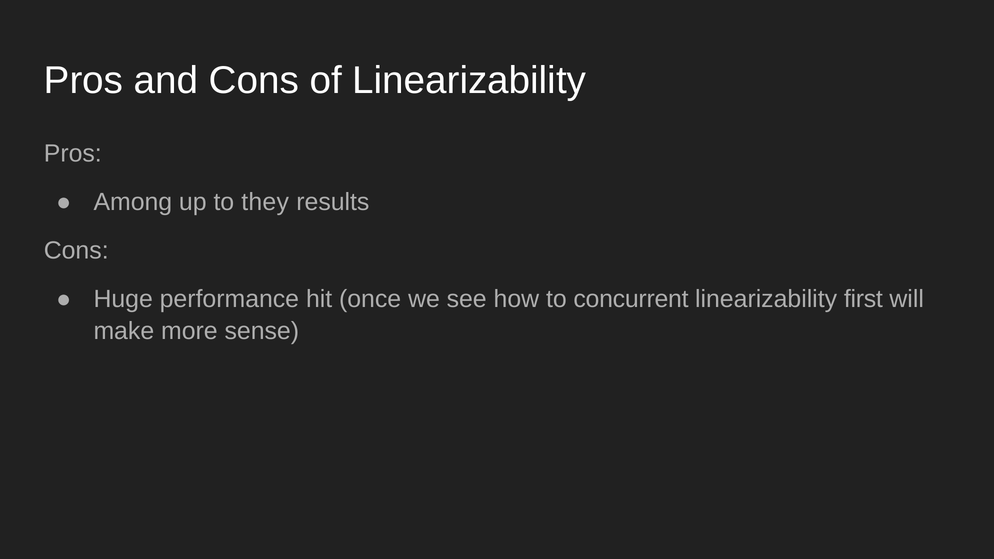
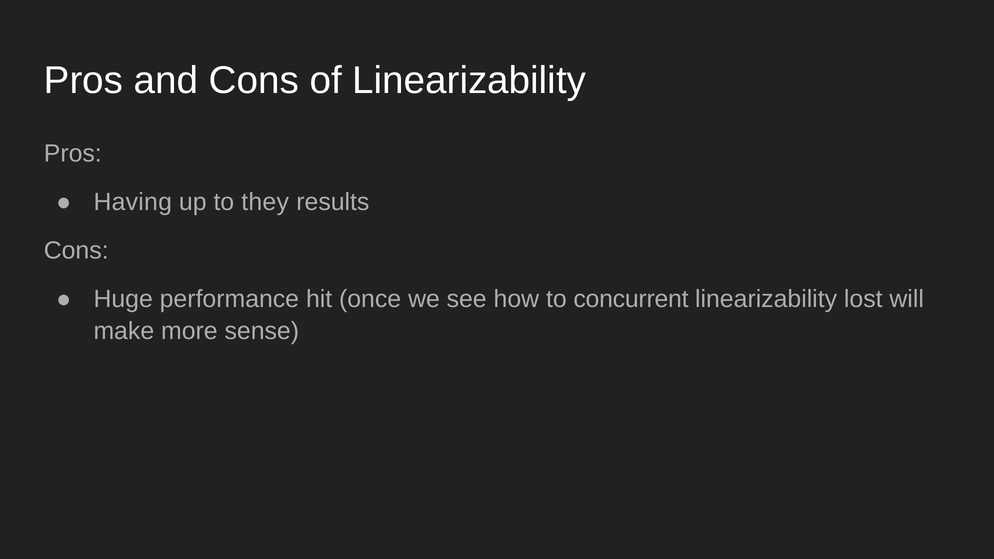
Among: Among -> Having (133, 202)
first: first -> lost (863, 299)
